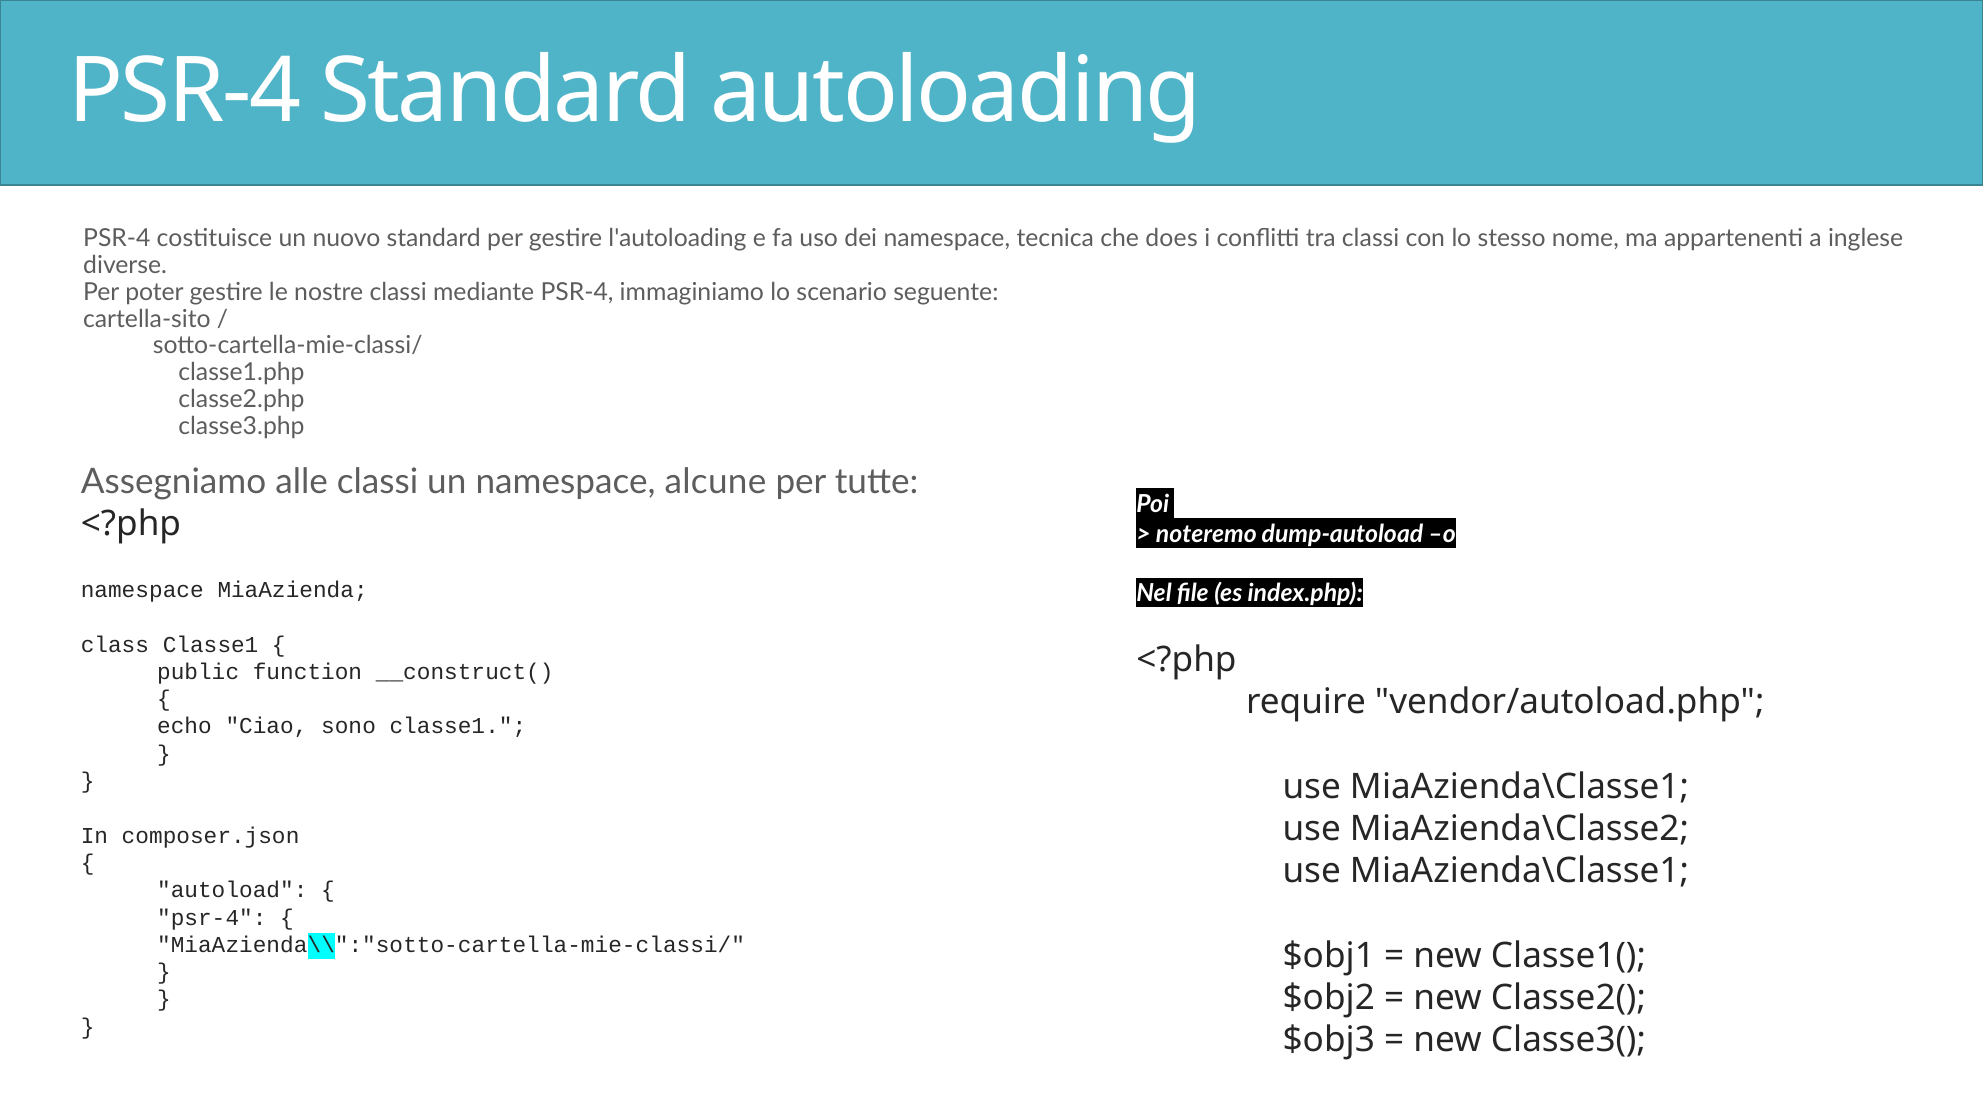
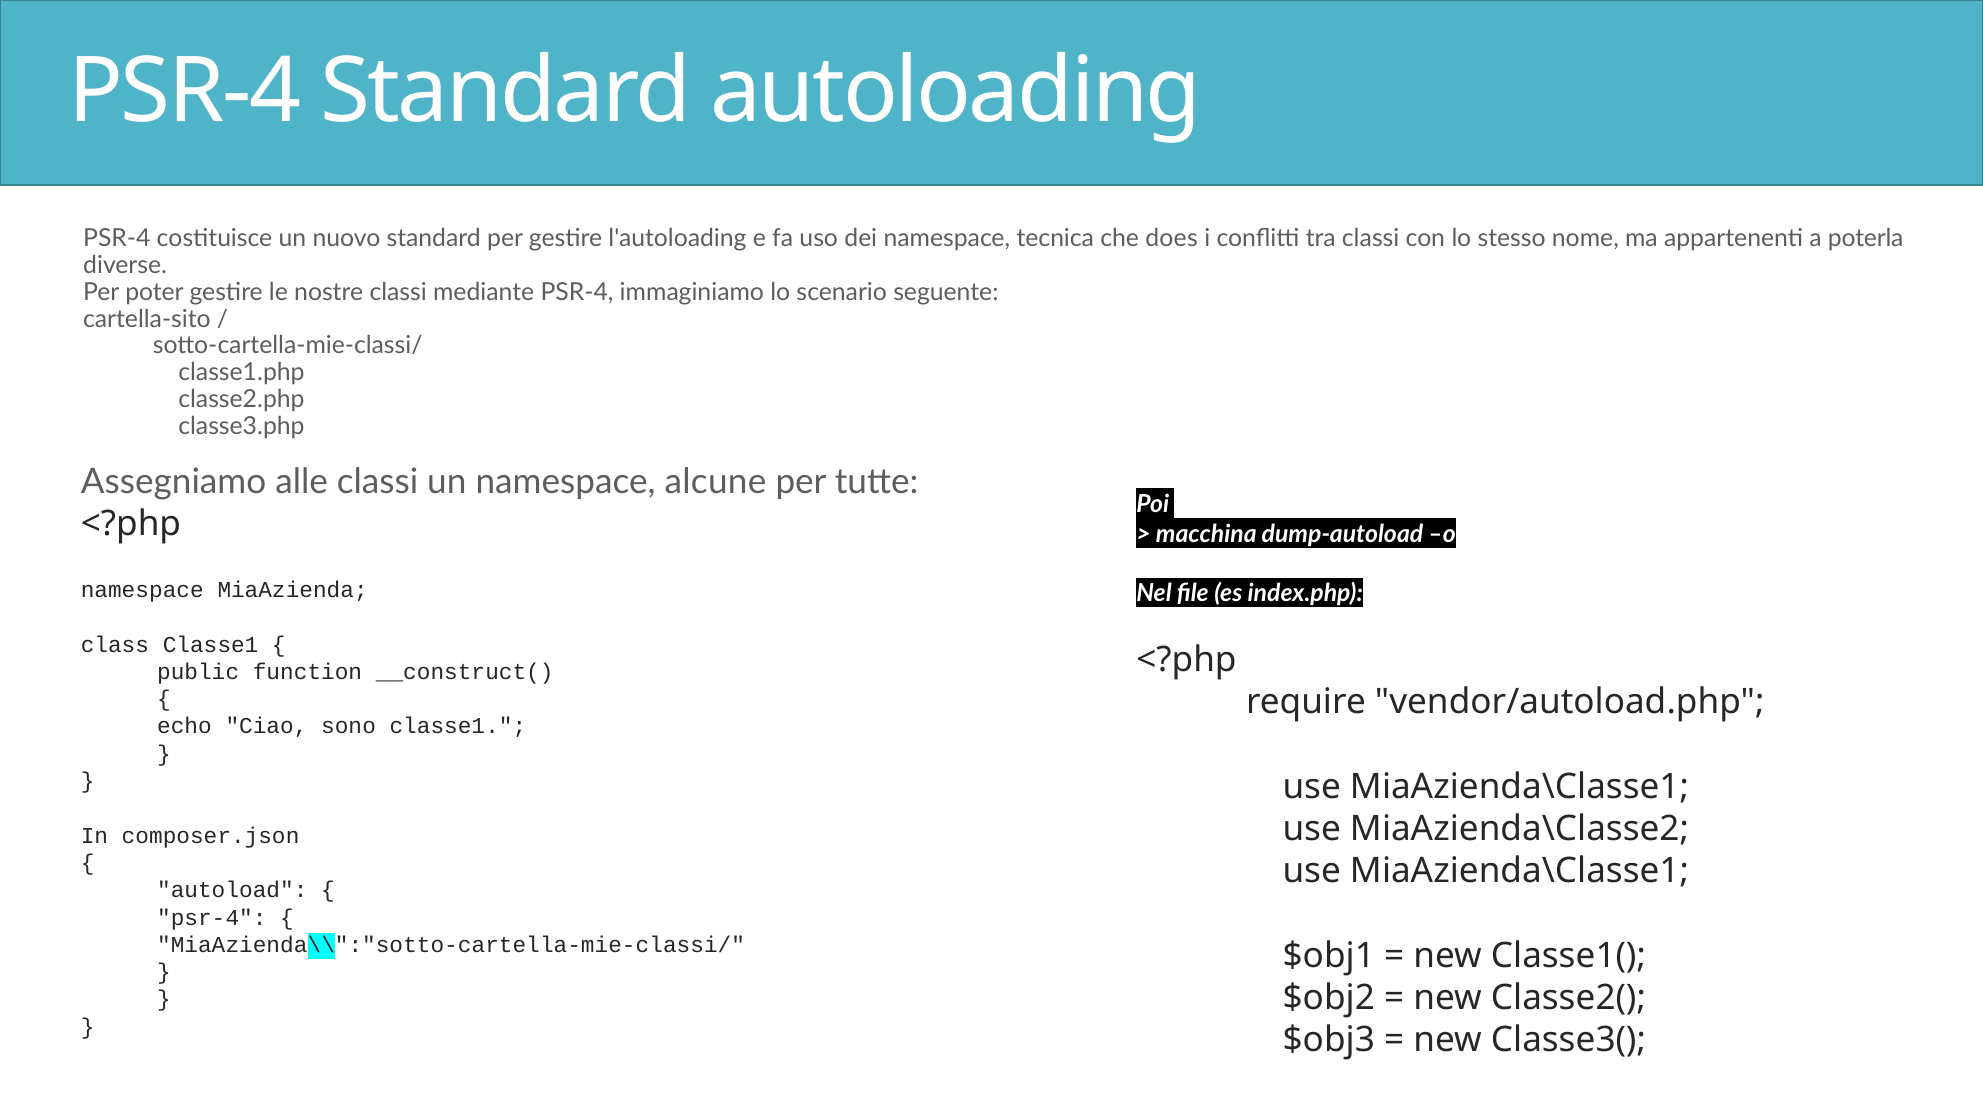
inglese: inglese -> poterla (1866, 239)
noteremo: noteremo -> macchina (1206, 534)
